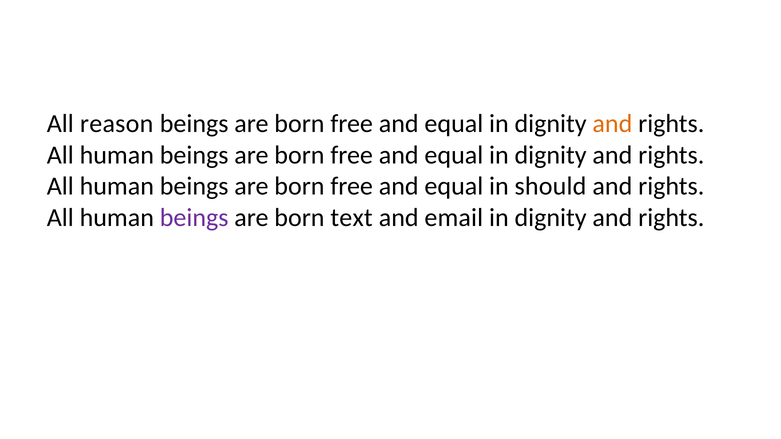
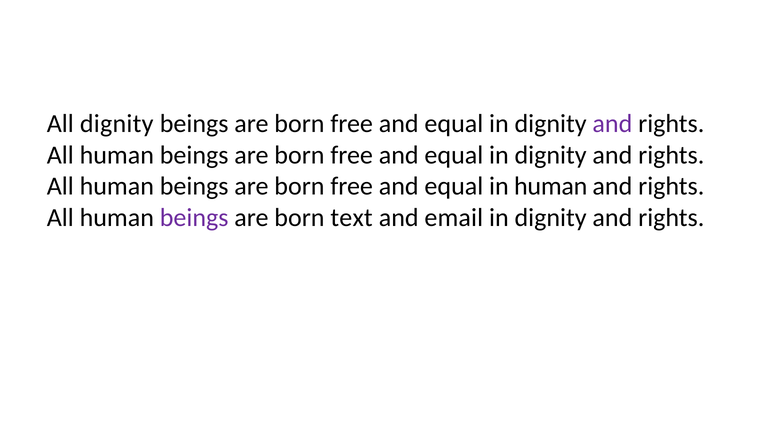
All reason: reason -> dignity (117, 124)
and colour: orange -> purple (612, 124)
in should: should -> human (551, 186)
